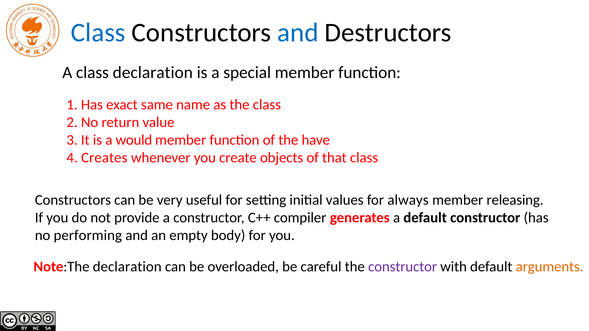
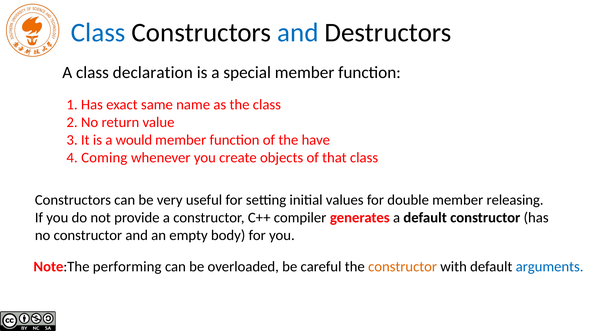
Creates: Creates -> Coming (104, 158)
always: always -> double (408, 200)
no performing: performing -> constructor (88, 236)
Note:The declaration: declaration -> performing (127, 267)
constructor colour: purple -> orange (403, 267)
arguments colour: orange -> blue (550, 267)
